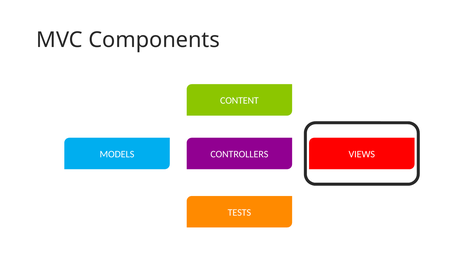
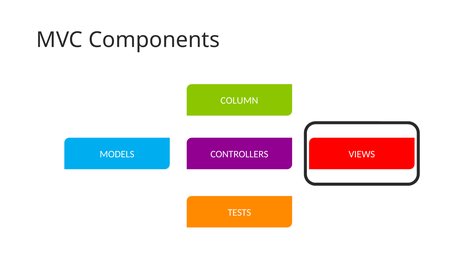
CONTENT: CONTENT -> COLUMN (239, 100)
